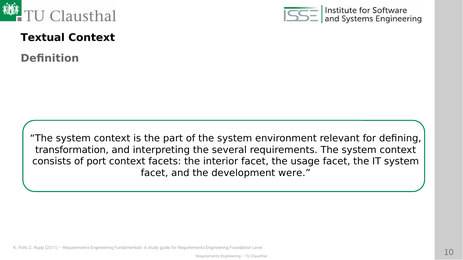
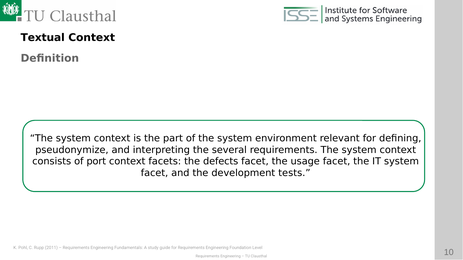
transformation: transformation -> pseudonymize (72, 150)
interior: interior -> defects (221, 162)
were: were -> tests (294, 173)
